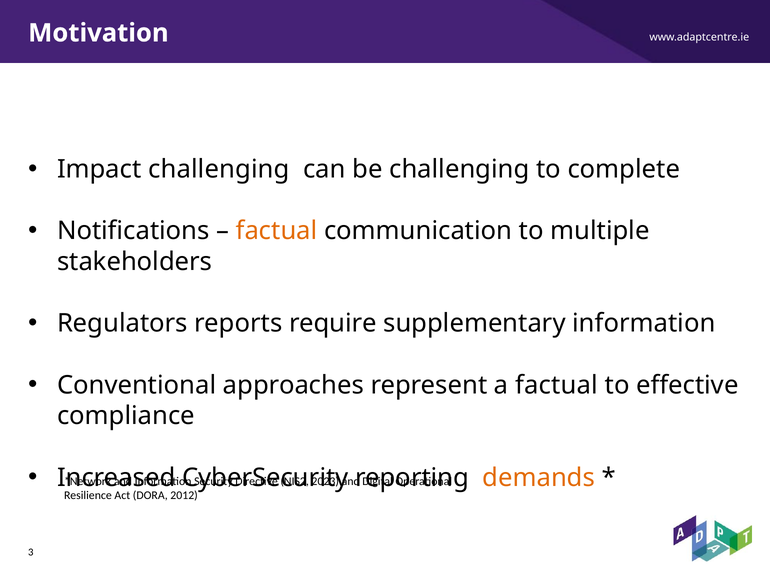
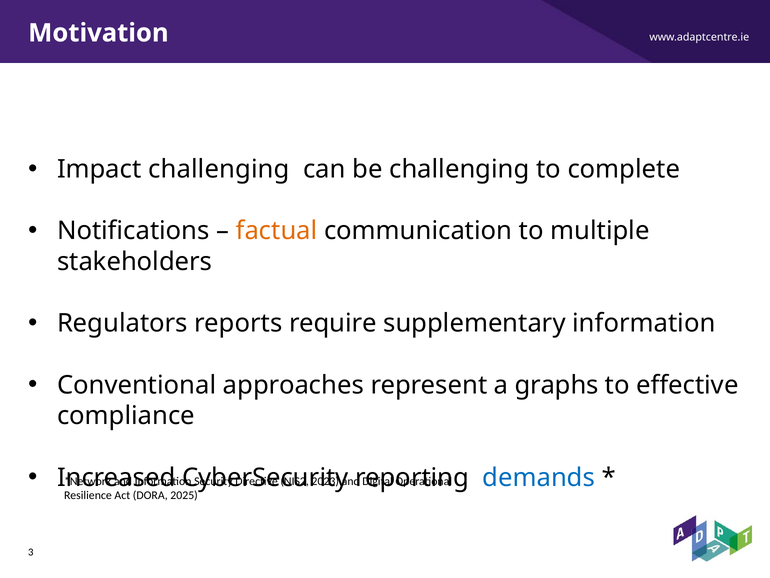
a factual: factual -> graphs (557, 385)
demands colour: orange -> blue (539, 477)
2012: 2012 -> 2025 (184, 495)
